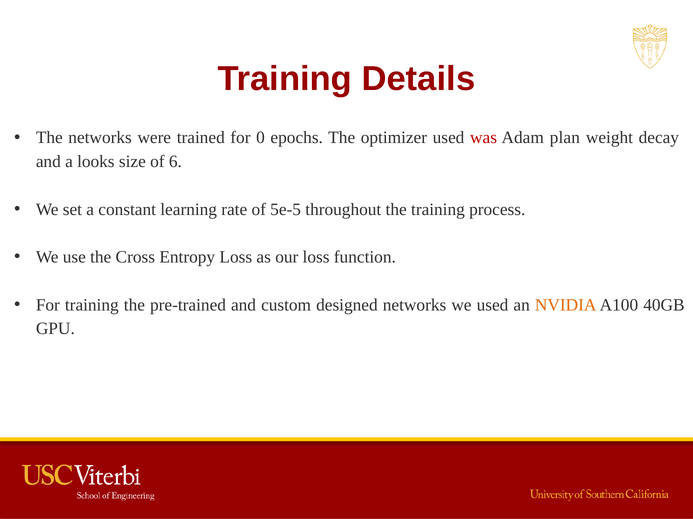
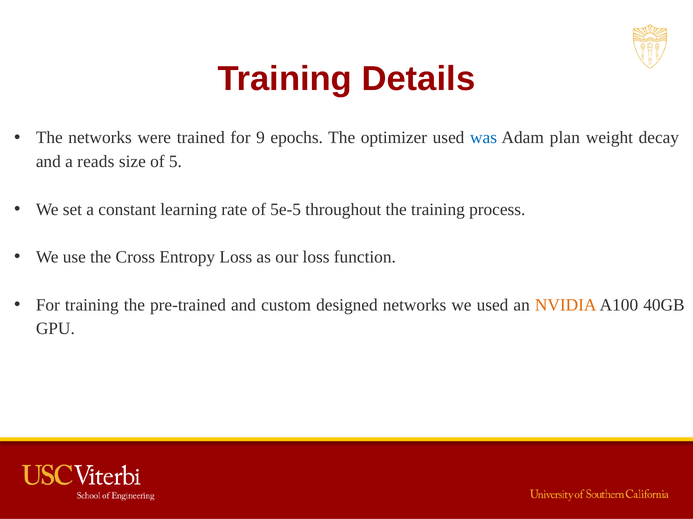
0: 0 -> 9 (261, 138)
was colour: red -> blue (484, 138)
looks: looks -> reads (96, 162)
6: 6 -> 5 (175, 162)
